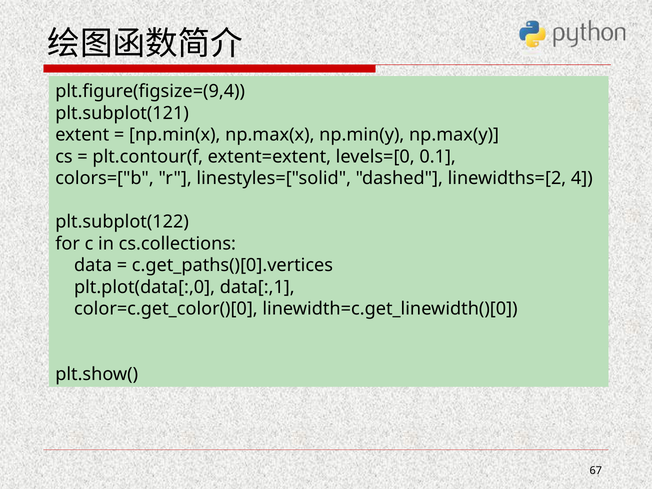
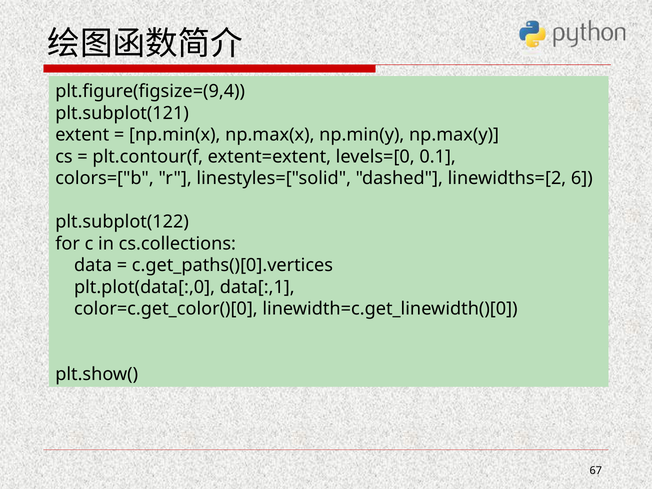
4: 4 -> 6 (582, 178)
